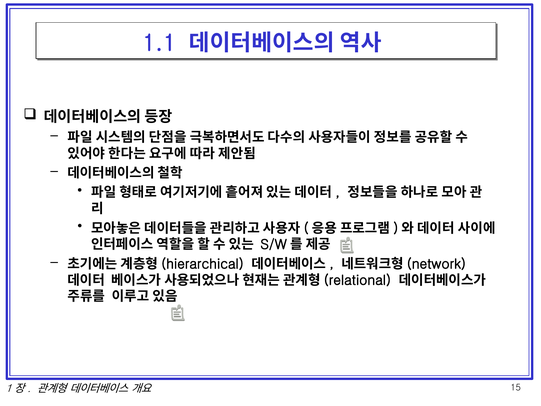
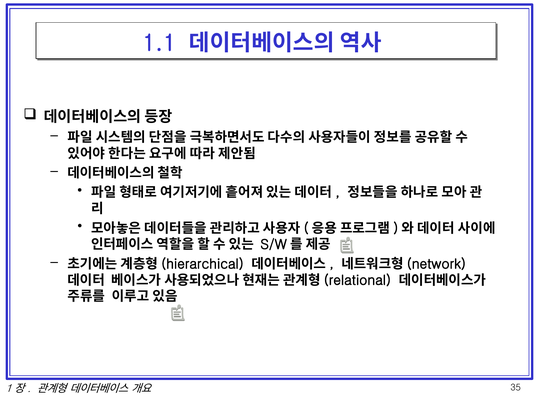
15: 15 -> 35 (516, 387)
